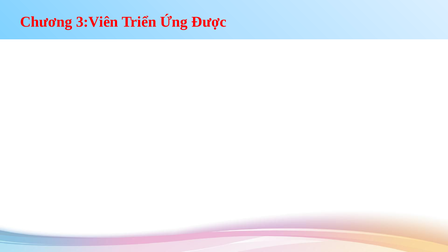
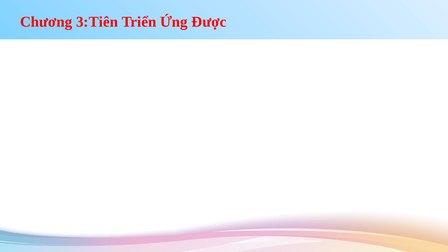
3:Viên: 3:Viên -> 3:Tiên (97, 22)
